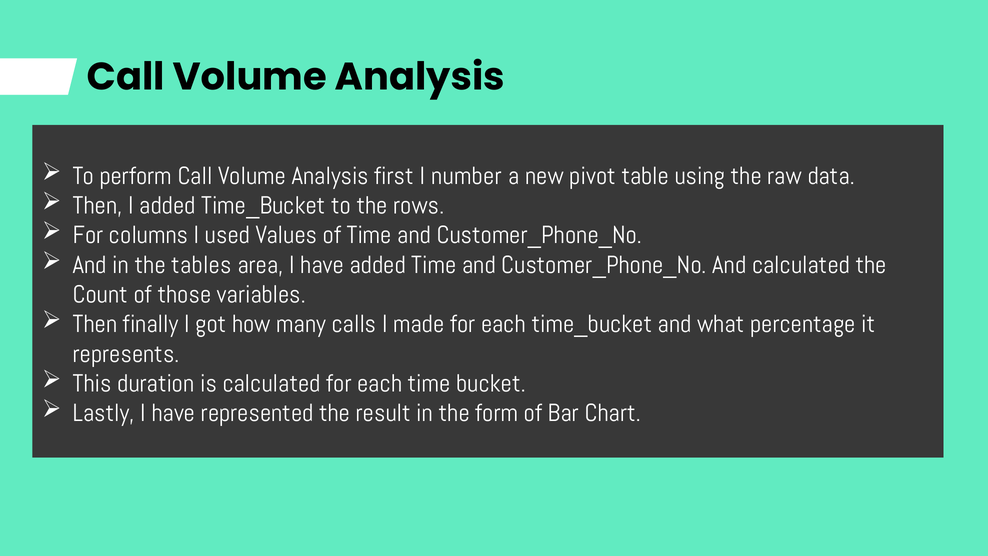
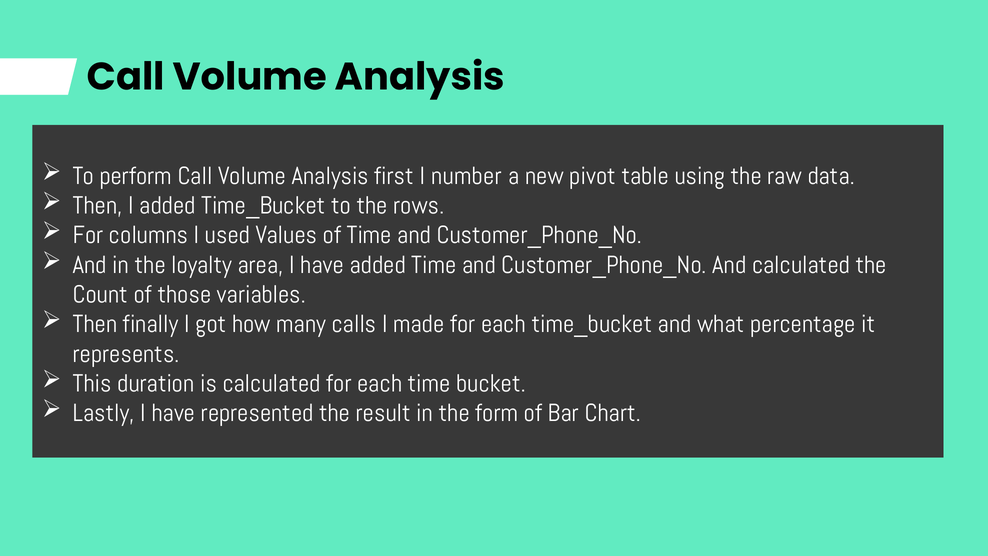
tables: tables -> loyalty (202, 265)
